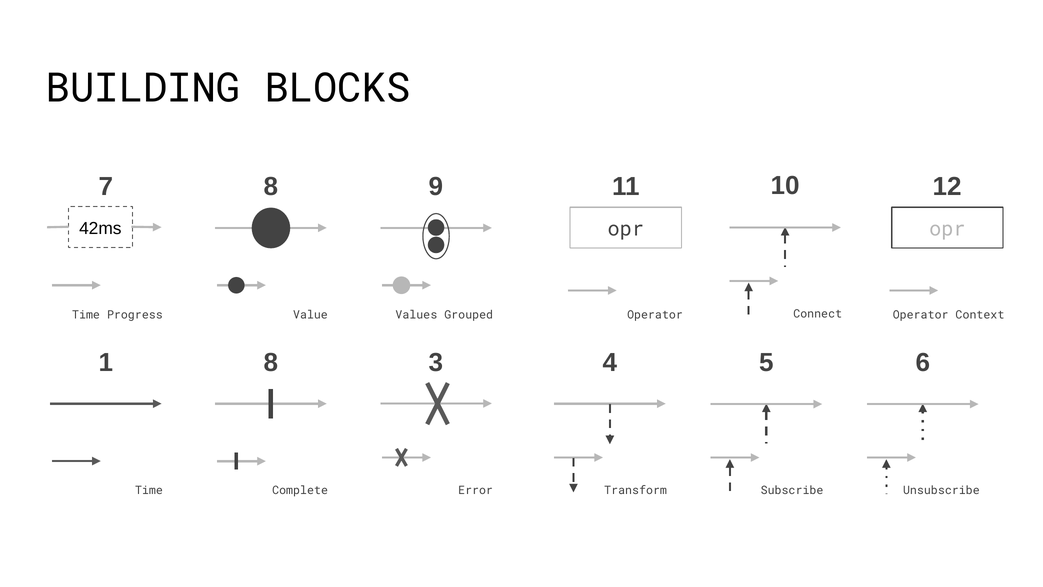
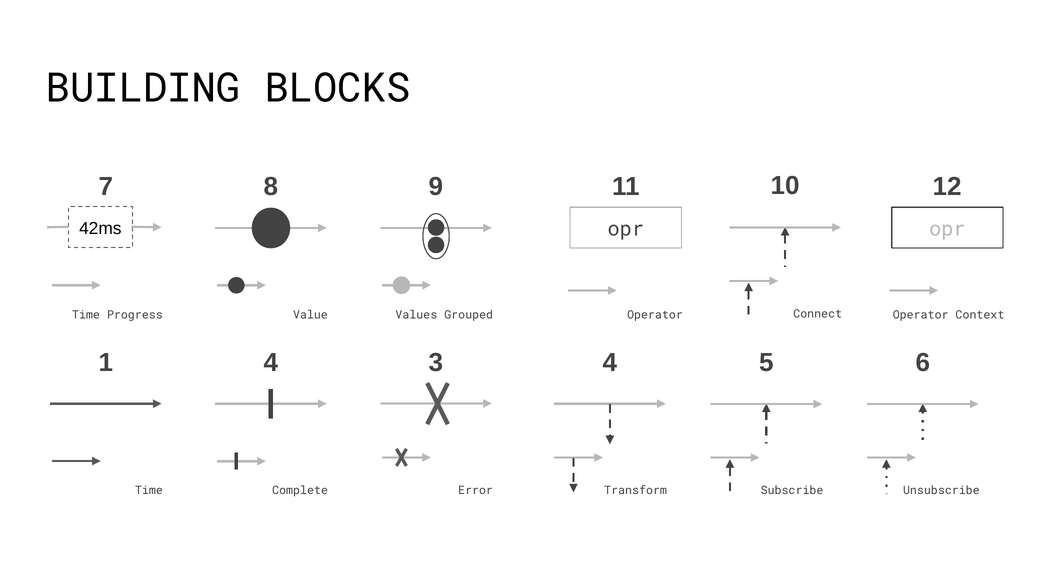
1 8: 8 -> 4 (271, 362)
